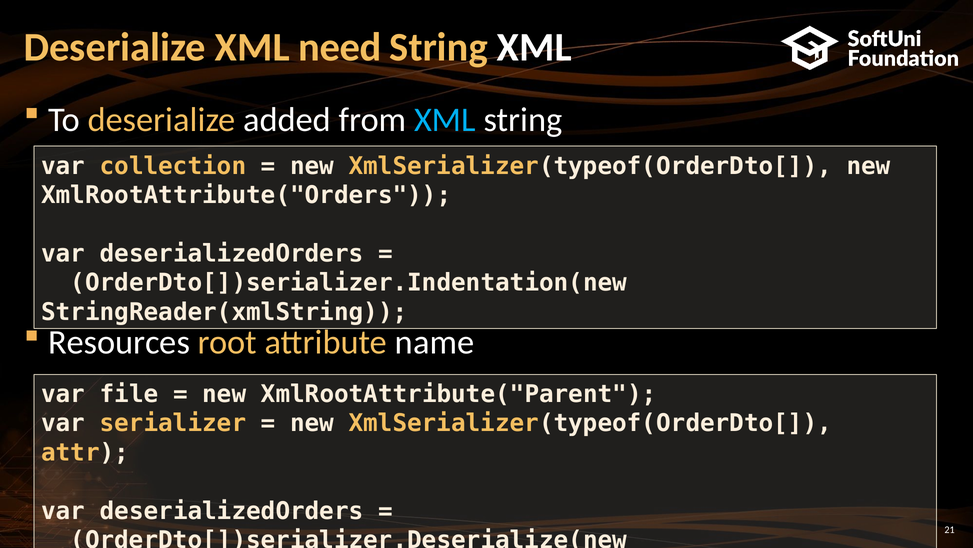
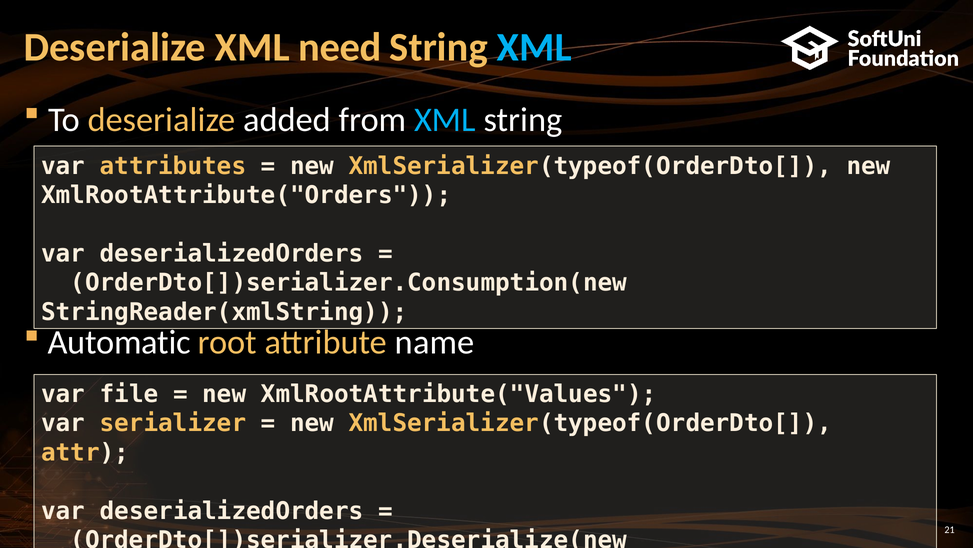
XML colour: white -> light blue (534, 47)
collection: collection -> attributes (173, 166)
OrderDto[])serializer.Indentation(new: OrderDto[])serializer.Indentation(new -> OrderDto[])serializer.Consumption(new (349, 283)
Resources: Resources -> Automatic (119, 342)
XmlRootAttribute("Parent: XmlRootAttribute("Parent -> XmlRootAttribute("Values (459, 394)
